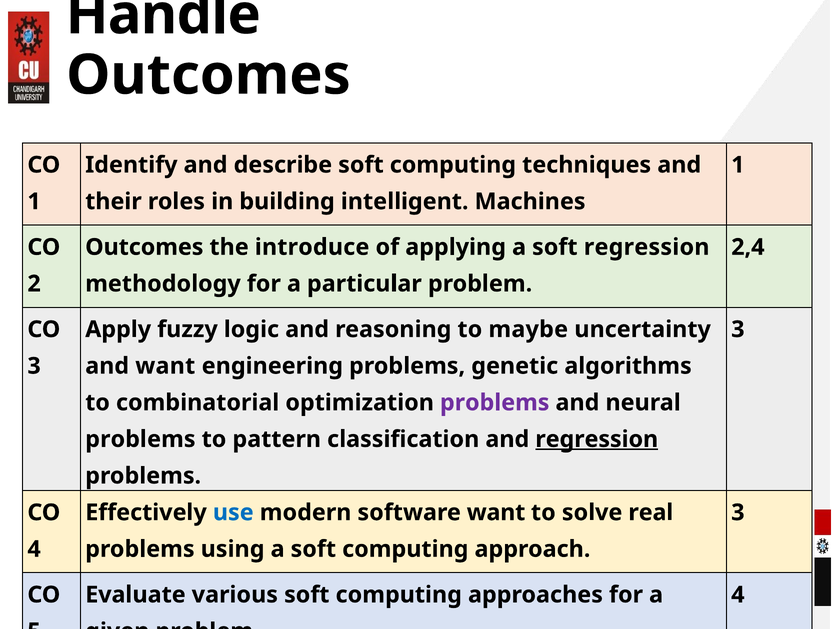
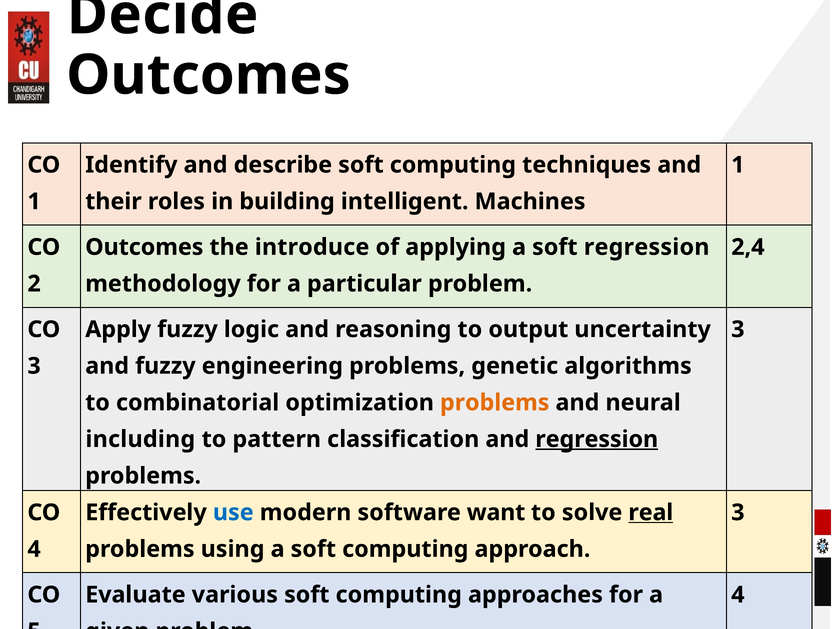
Handle: Handle -> Decide (163, 15)
maybe: maybe -> output (528, 330)
and want: want -> fuzzy (165, 366)
problems colour: purple -> orange (495, 403)
problems: problems -> including (140, 439)
real underline: none -> present (651, 513)
